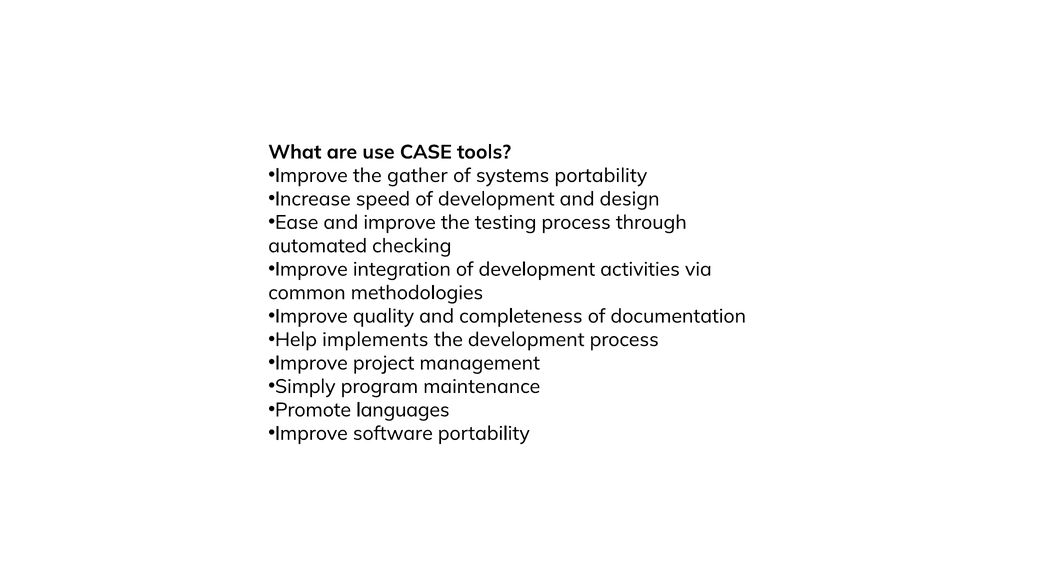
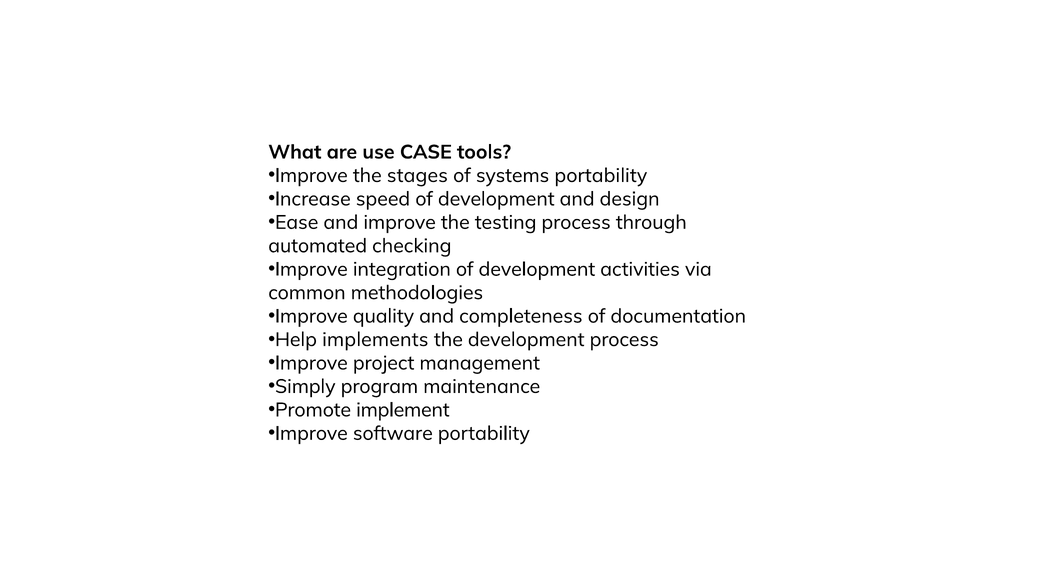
gather: gather -> stages (417, 176)
languages: languages -> implement (403, 410)
